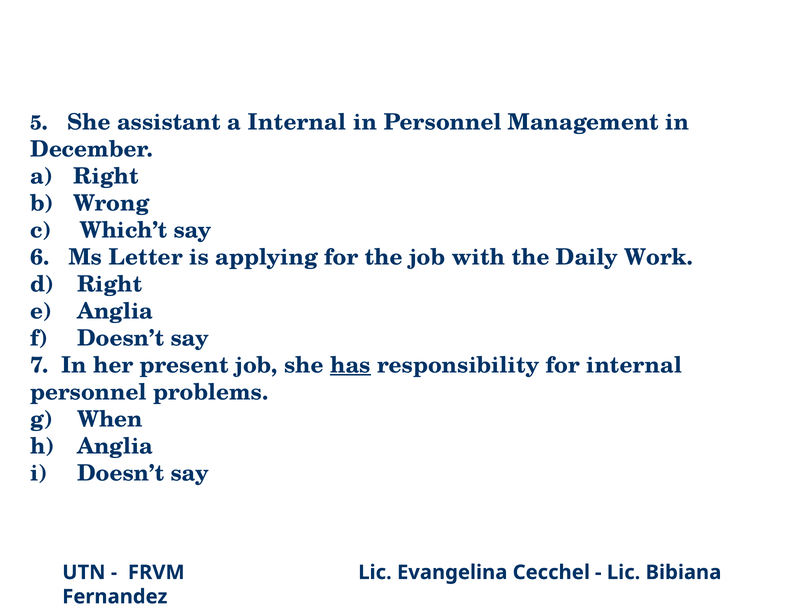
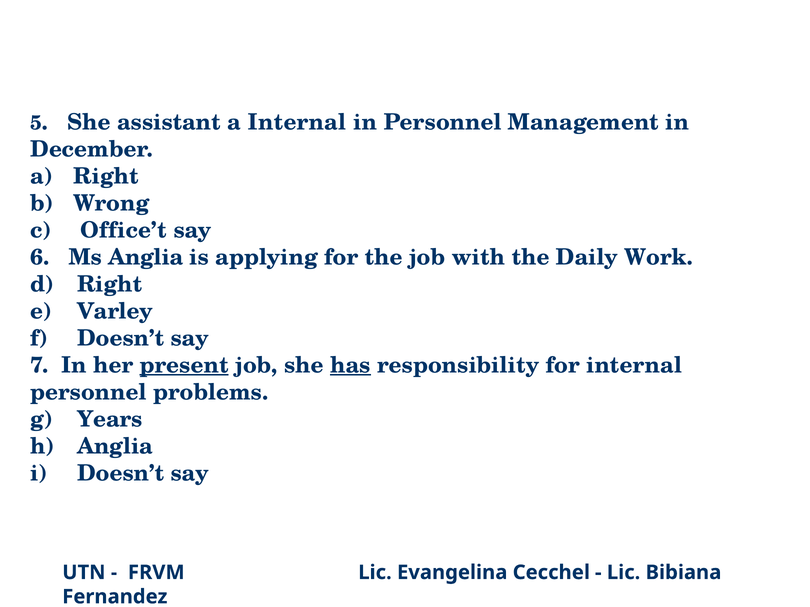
Which’t: Which’t -> Office’t (123, 230)
Ms Letter: Letter -> Anglia (146, 257)
Anglia: Anglia -> Varley (115, 311)
present underline: none -> present (184, 365)
When: When -> Years (110, 420)
